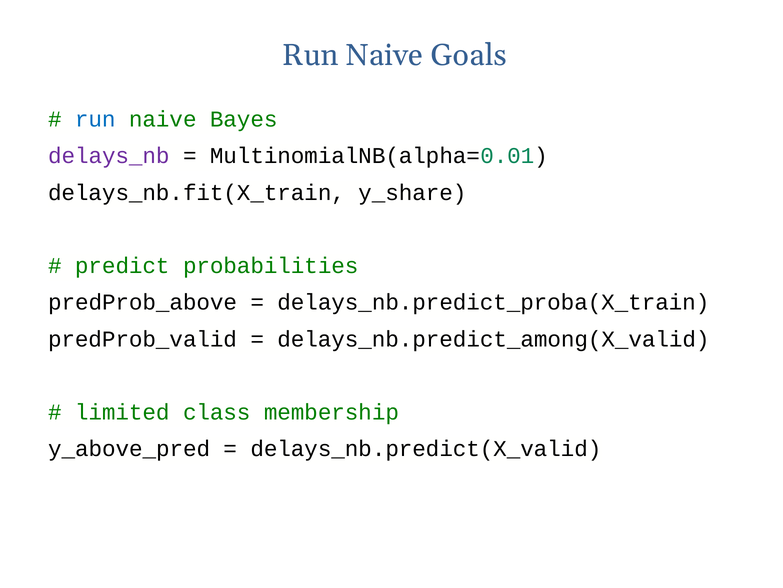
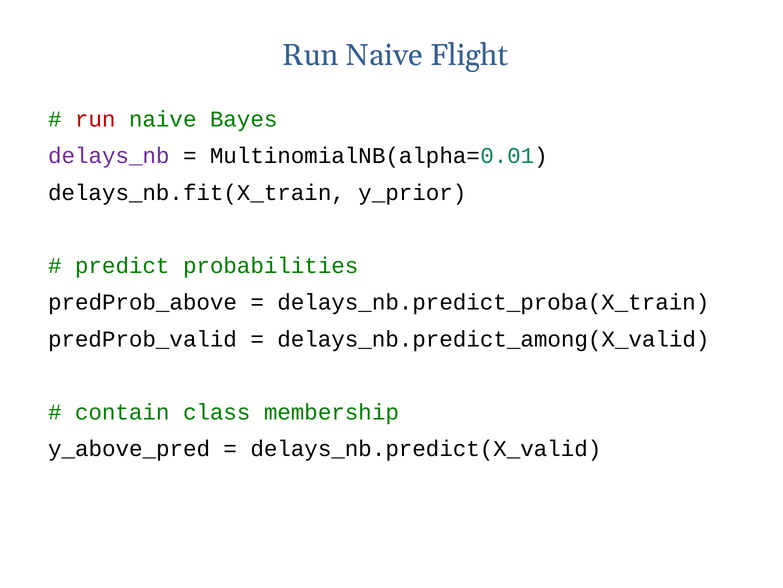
Goals: Goals -> Flight (469, 55)
run colour: blue -> red (95, 119)
y_share: y_share -> y_prior (412, 192)
limited: limited -> contain (122, 412)
